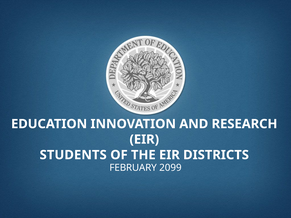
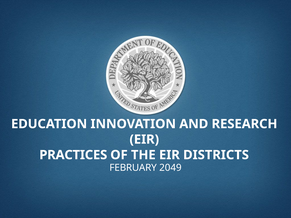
STUDENTS: STUDENTS -> PRACTICES (73, 155)
2099: 2099 -> 2049 (170, 168)
